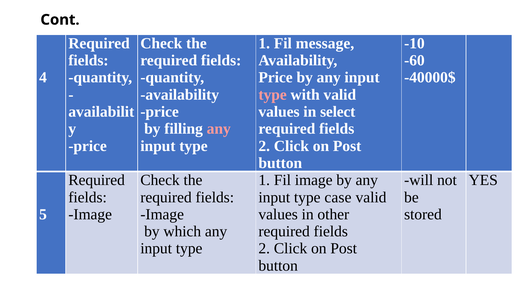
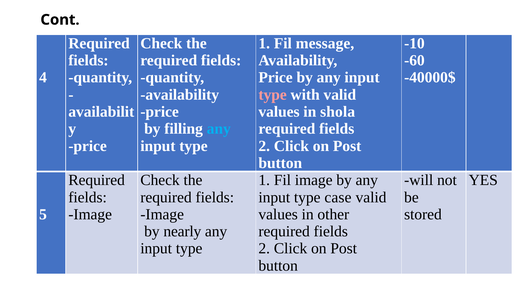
select: select -> shola (338, 112)
any colour: pink -> light blue (219, 129)
which: which -> nearly (182, 232)
